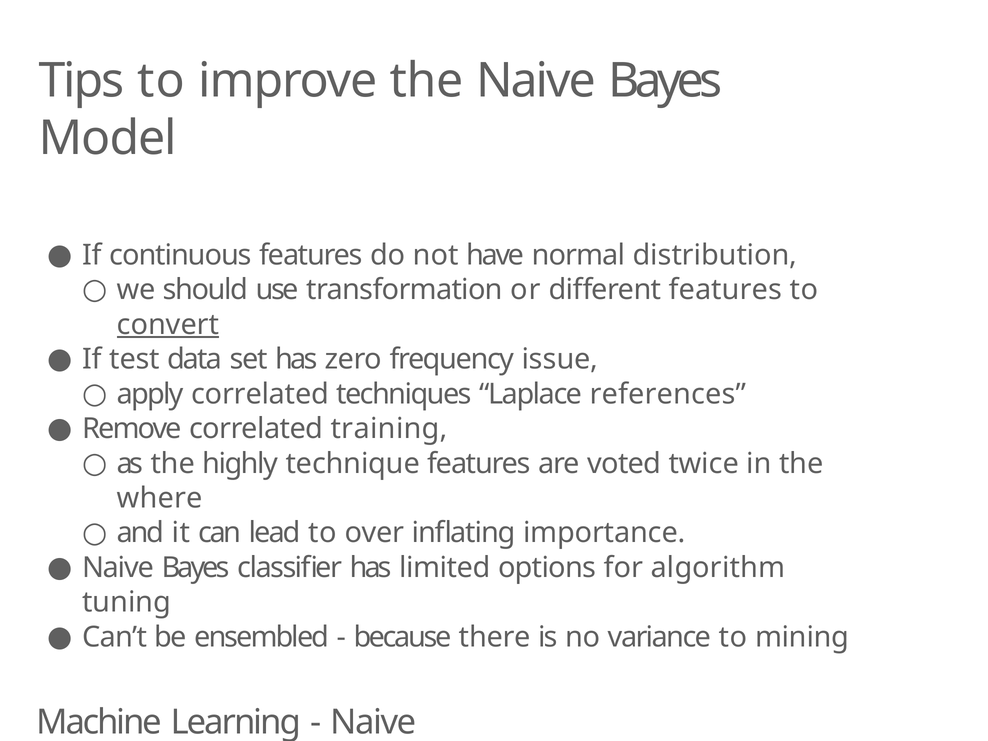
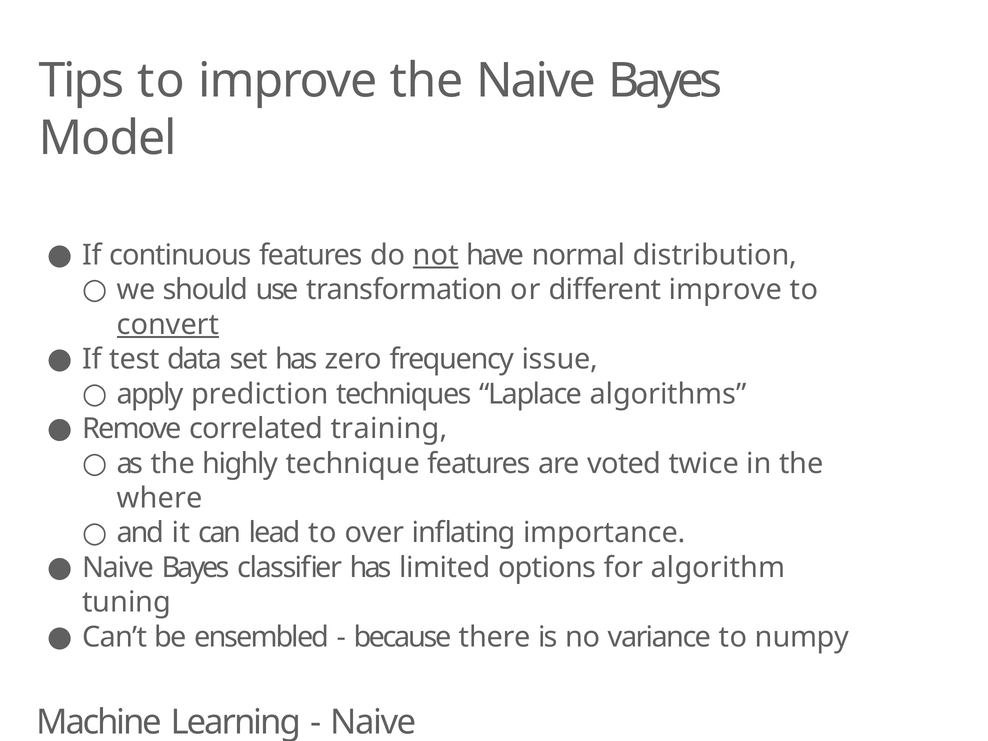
not underline: none -> present (436, 255)
different features: features -> improve (725, 290)
apply correlated: correlated -> prediction (260, 394)
references: references -> algorithms (668, 394)
mining: mining -> numpy (802, 637)
